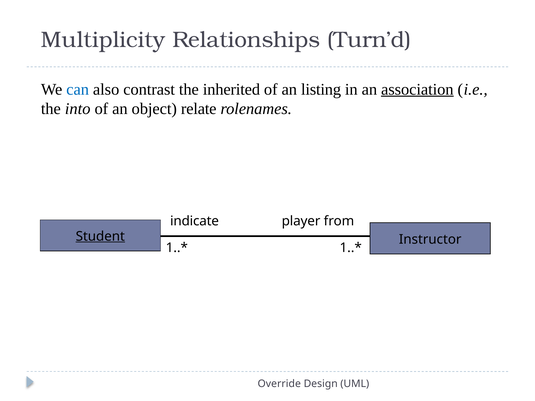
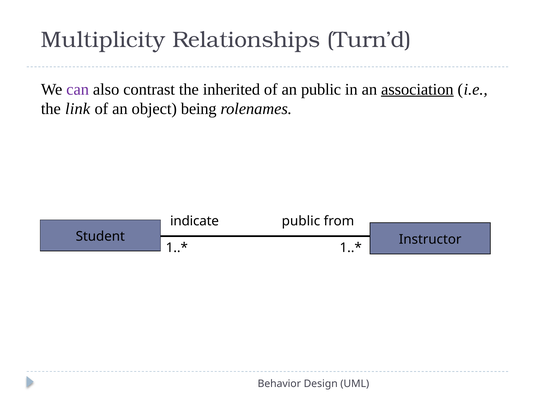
can colour: blue -> purple (78, 89)
an listing: listing -> public (321, 89)
into: into -> link (78, 109)
relate: relate -> being (199, 109)
player: player -> public (301, 221)
Student underline: present -> none (100, 236)
Override: Override -> Behavior (279, 384)
